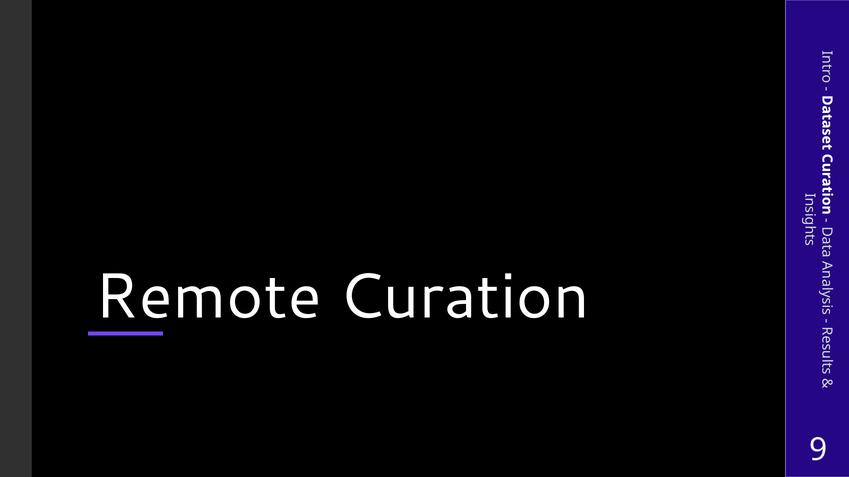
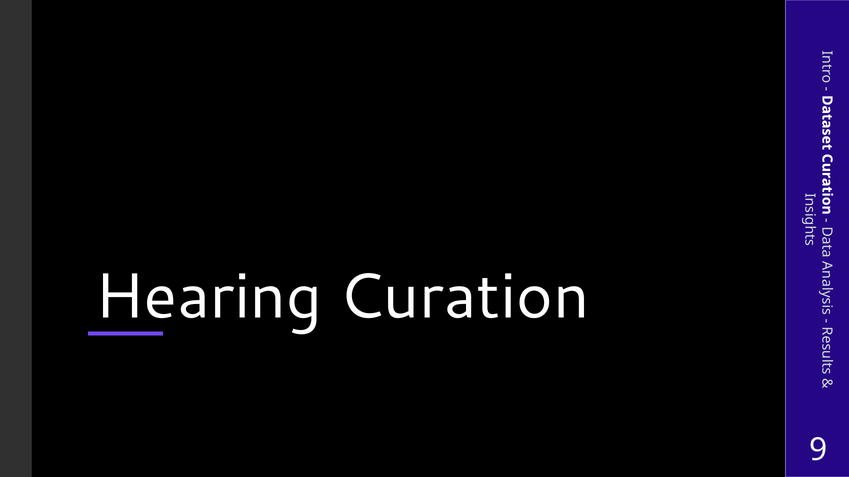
Remote: Remote -> Hearing (208, 297)
